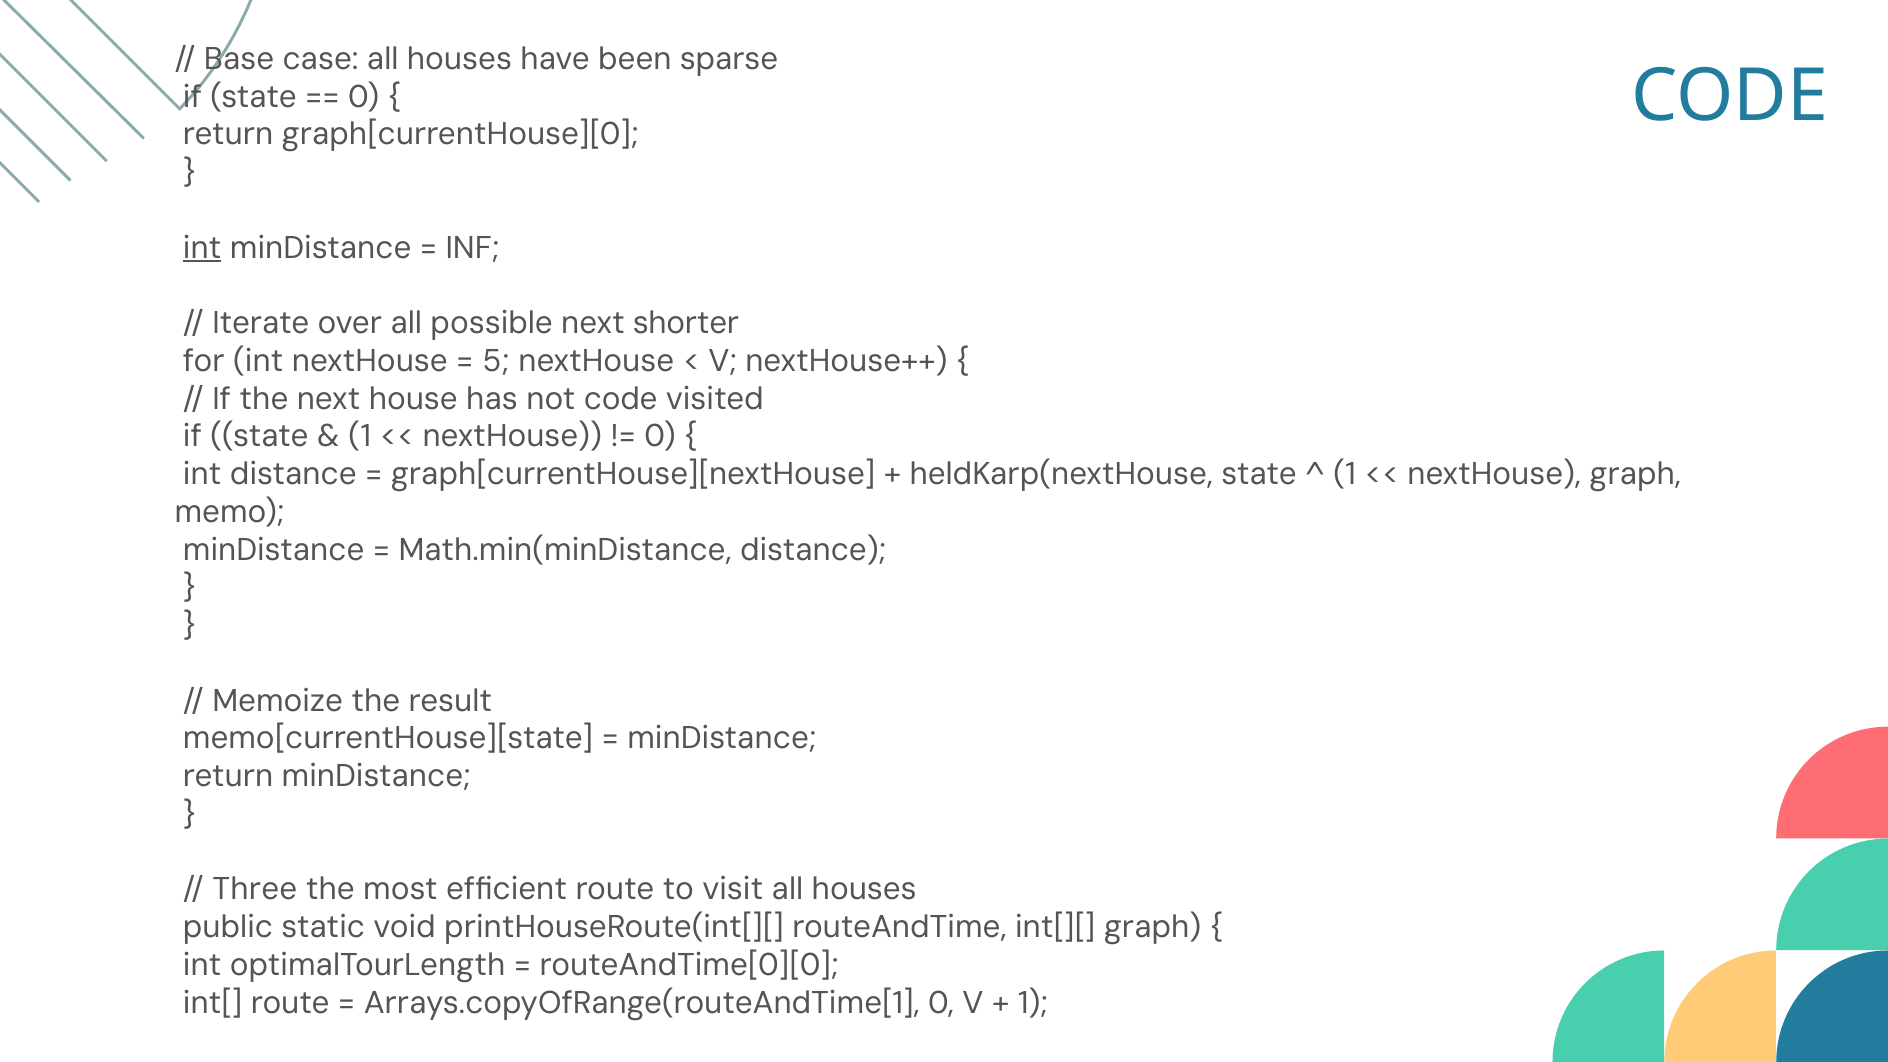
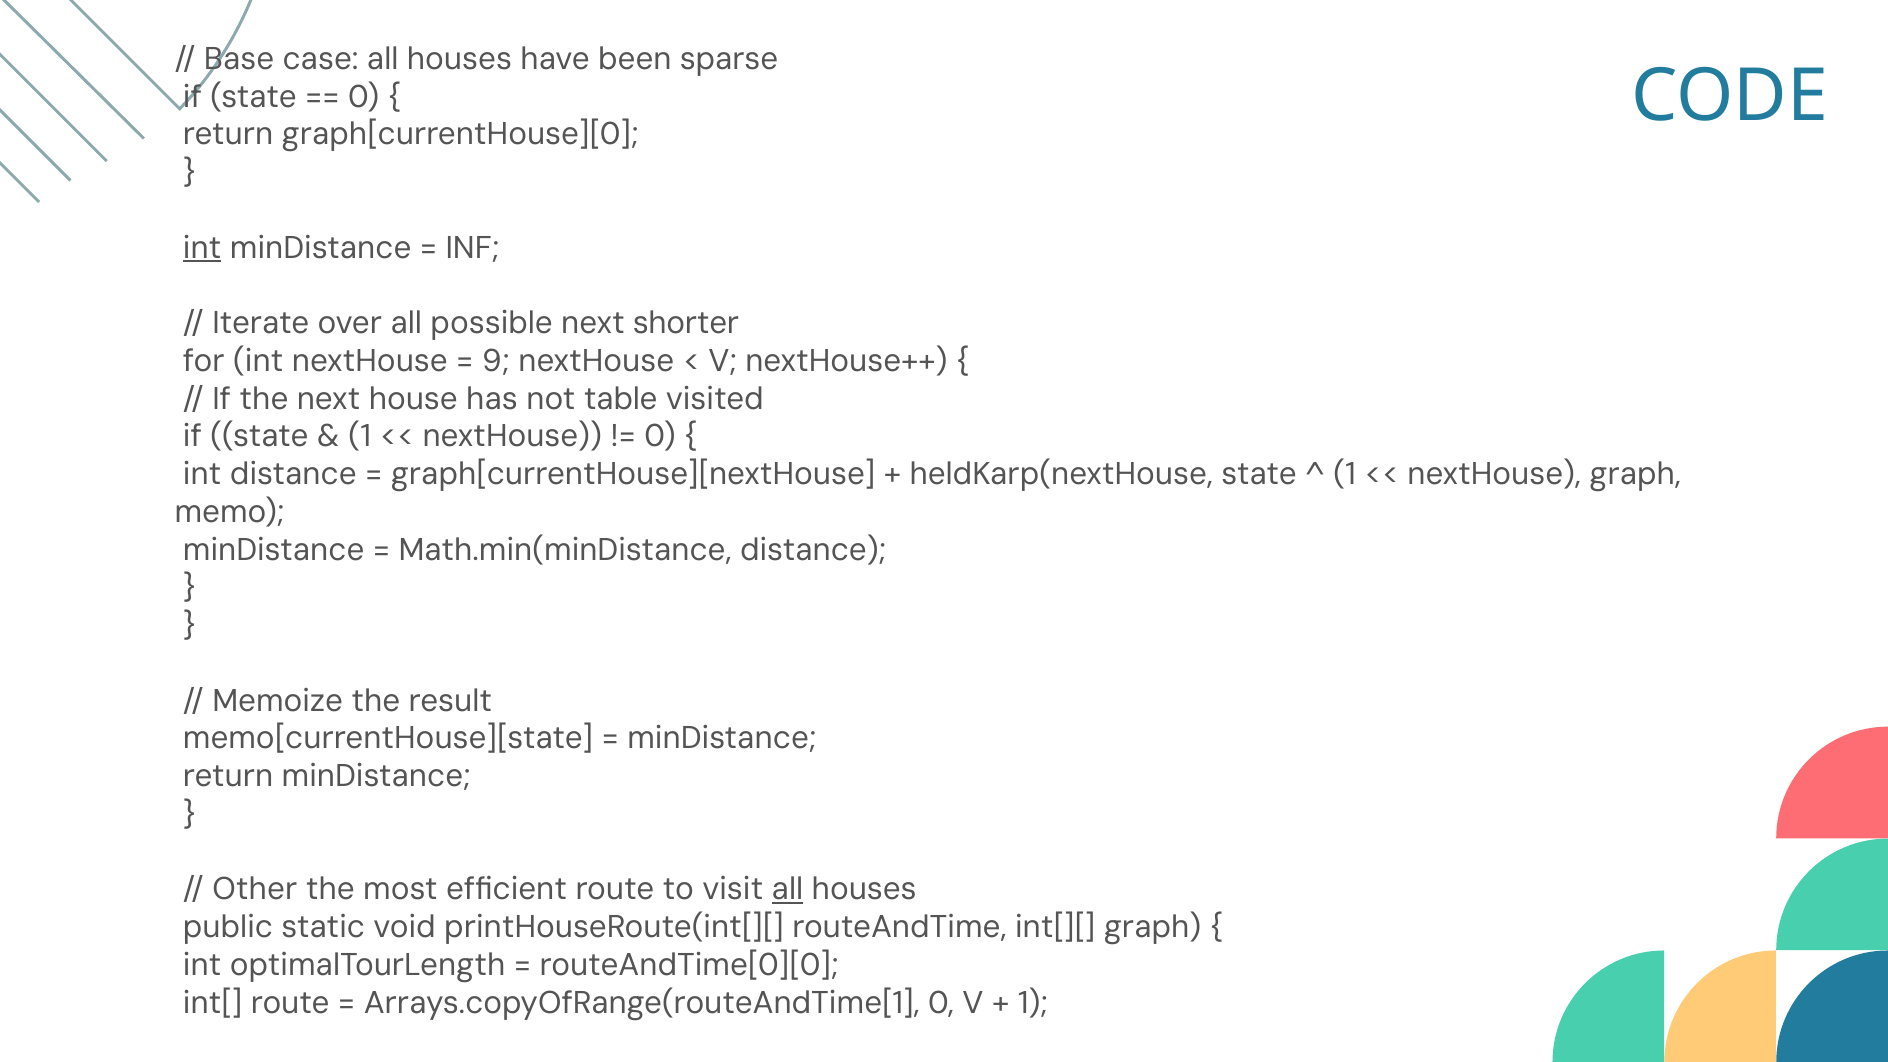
5: 5 -> 9 (496, 361)
not code: code -> table (621, 399)
Three: Three -> Other (255, 890)
all underline: none -> present (787, 890)
